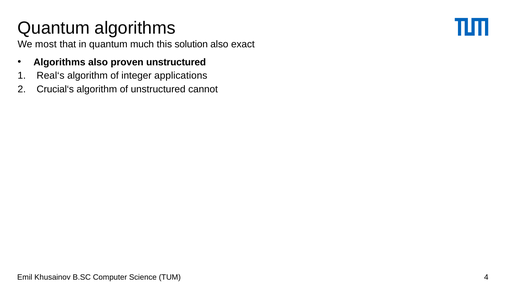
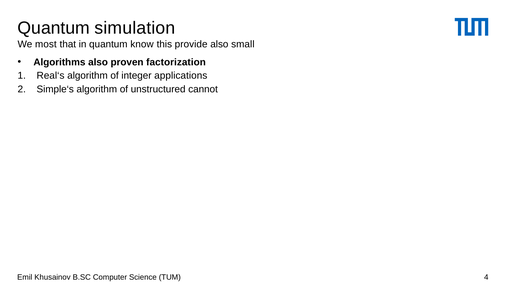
Quantum algorithms: algorithms -> simulation (135, 28)
much: much -> know (142, 44)
solution: solution -> provide (191, 44)
exact: exact -> small (243, 44)
proven unstructured: unstructured -> factorization (176, 62)
Crucial‘s: Crucial‘s -> Simple‘s (55, 89)
